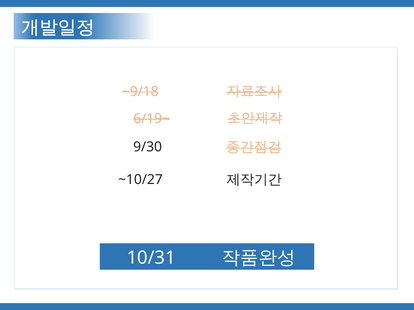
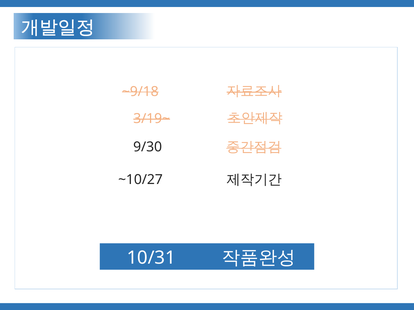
6/19~: 6/19~ -> 3/19~ (152, 119)
